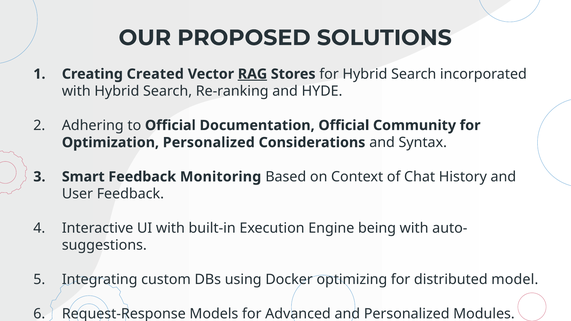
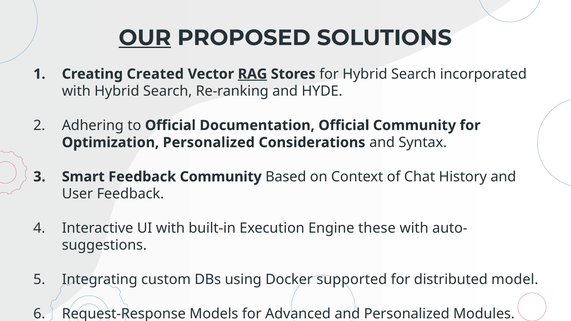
OUR underline: none -> present (145, 38)
Feedback Monitoring: Monitoring -> Community (221, 177)
being: being -> these (377, 228)
optimizing: optimizing -> supported (352, 280)
